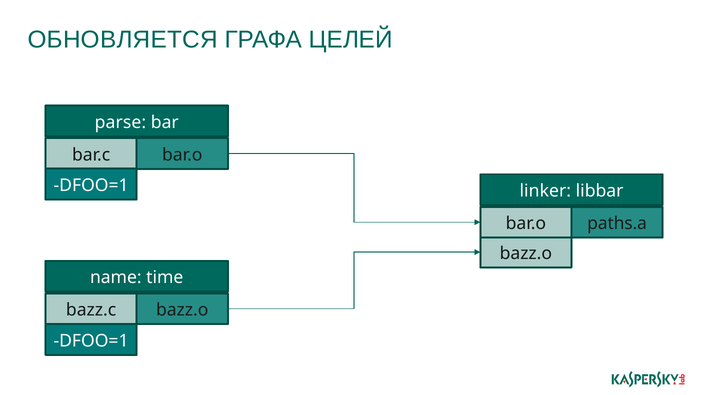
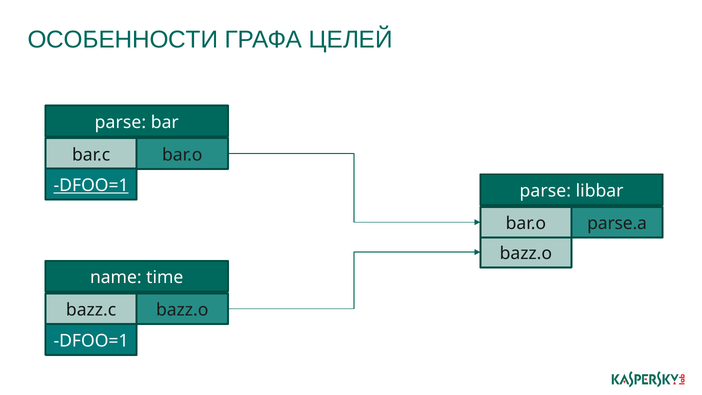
ОБНОВЛЯЕТСЯ: ОБНОВЛЯЕТСЯ -> ОСОБЕННОСТИ (123, 40)
DFOO=1 underline: none -> present (91, 185)
linker: linker -> parse (545, 191)
paths.a: paths.a -> parse.a (617, 223)
